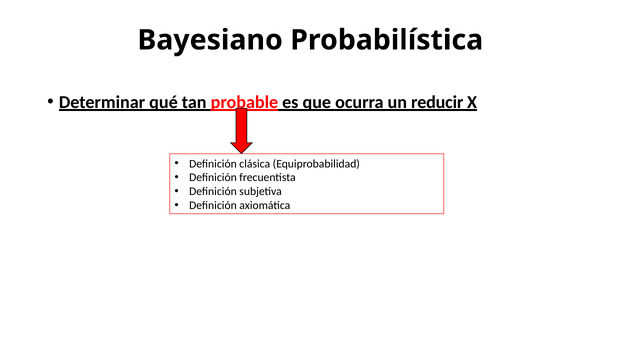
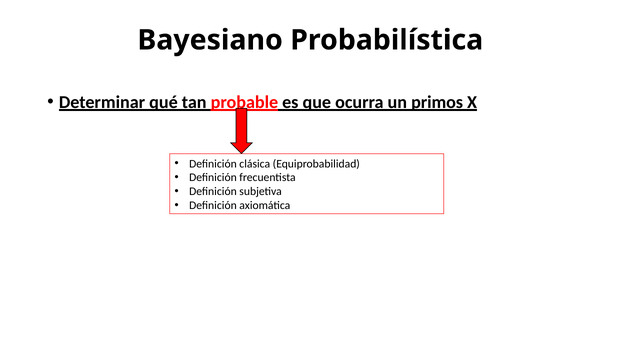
reducir: reducir -> primos (437, 102)
